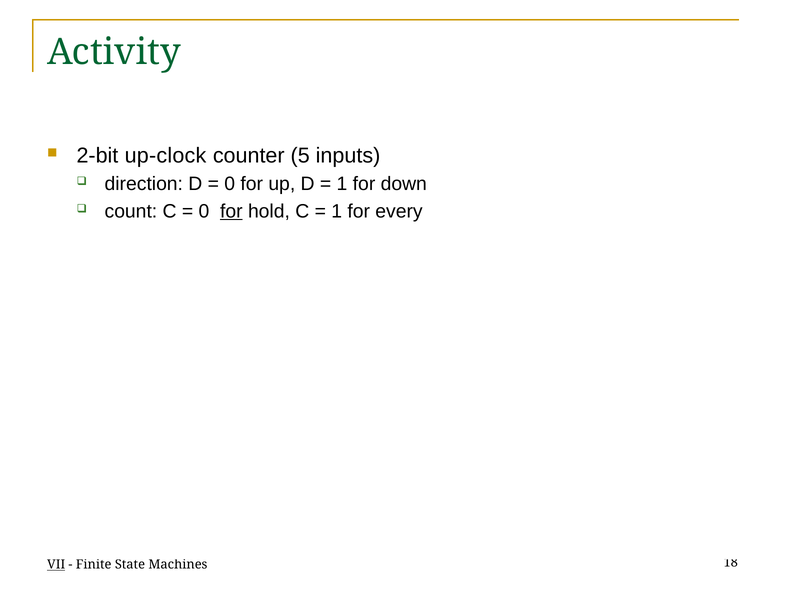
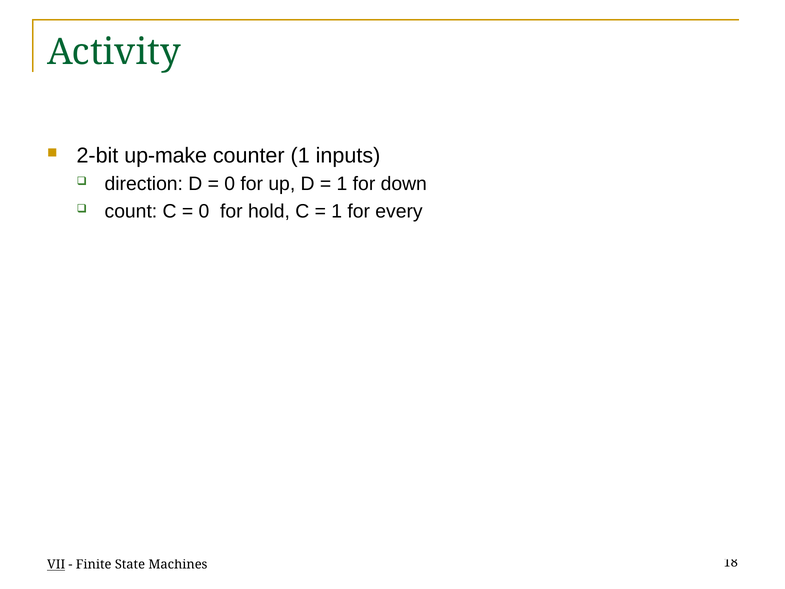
up-clock: up-clock -> up-make (166, 156)
counter 5: 5 -> 1 (300, 156)
for underline: present -> none (231, 211)
